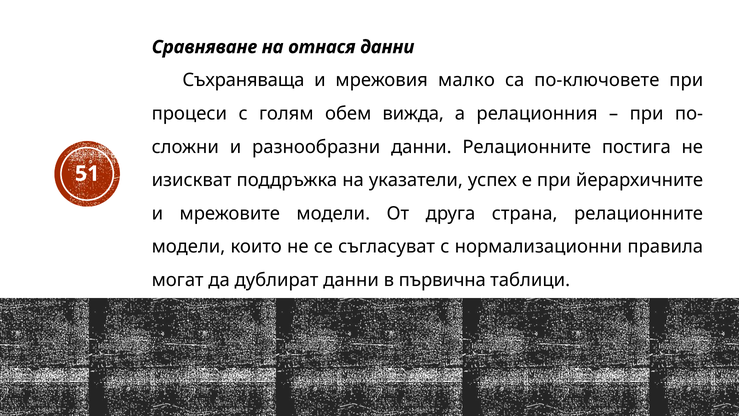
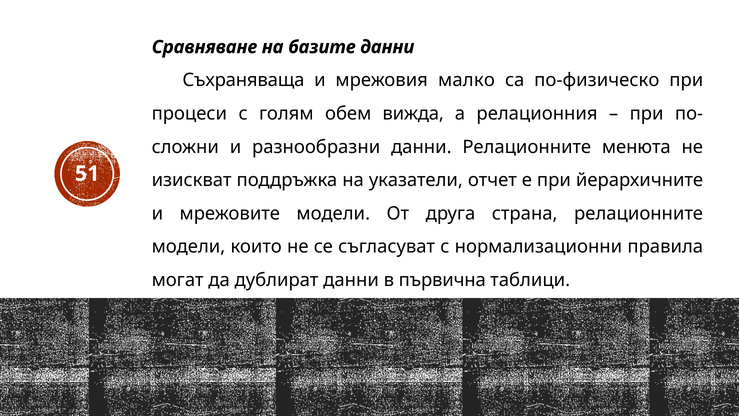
отнася: отнася -> базите (322, 47)
по-ключовете: по-ключовете -> по-физическо (597, 80)
постига: постига -> менюта (636, 147)
успех: успех -> отчет (492, 180)
